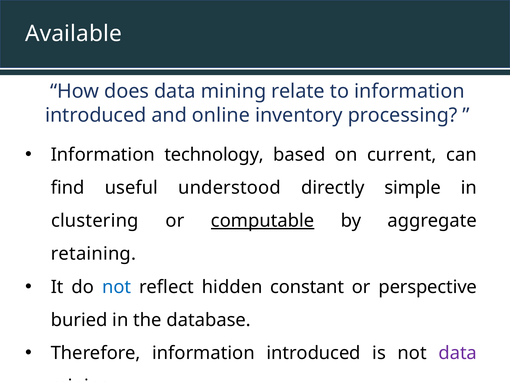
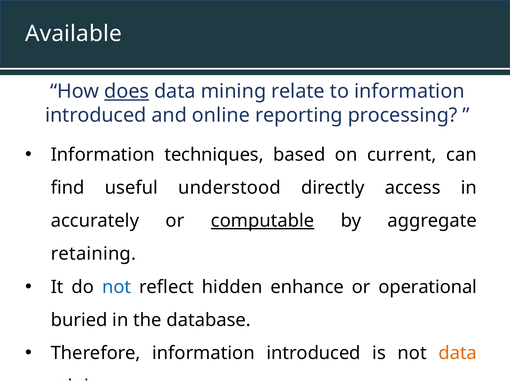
does underline: none -> present (127, 92)
inventory: inventory -> reporting (299, 115)
technology: technology -> techniques (214, 155)
simple: simple -> access (413, 188)
clustering: clustering -> accurately (95, 221)
constant: constant -> enhance (307, 287)
perspective: perspective -> operational (428, 287)
data colour: purple -> orange (458, 354)
